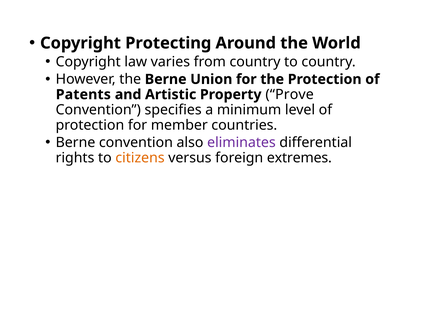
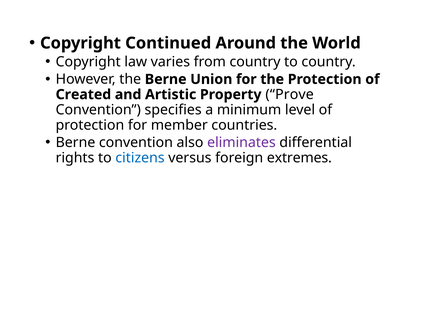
Protecting: Protecting -> Continued (168, 43)
Patents: Patents -> Created (83, 95)
citizens colour: orange -> blue (140, 158)
